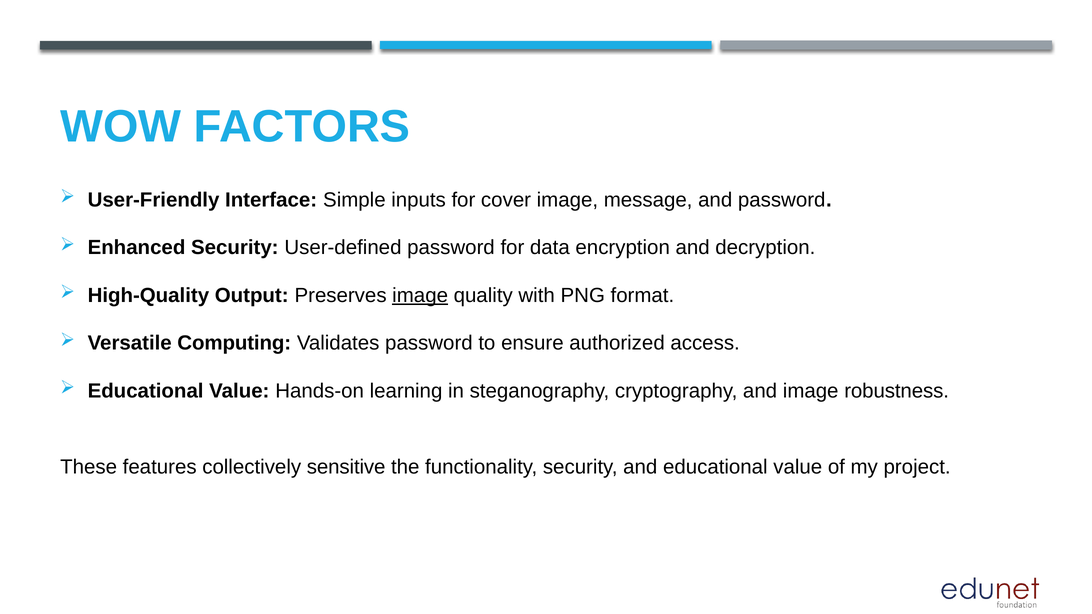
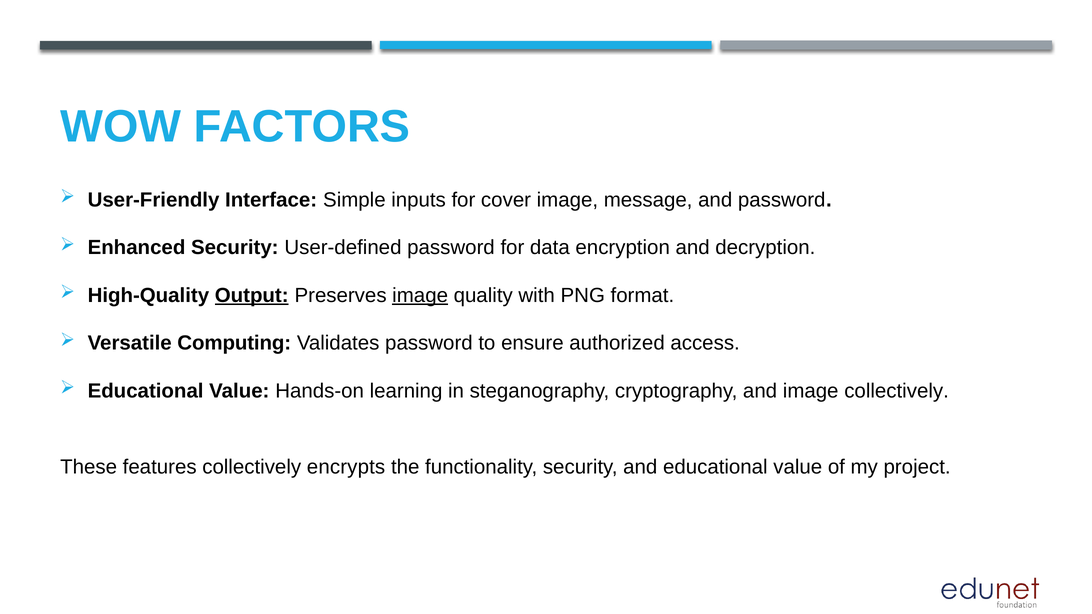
Output underline: none -> present (252, 295)
image robustness: robustness -> collectively (897, 391)
sensitive: sensitive -> encrypts (346, 467)
